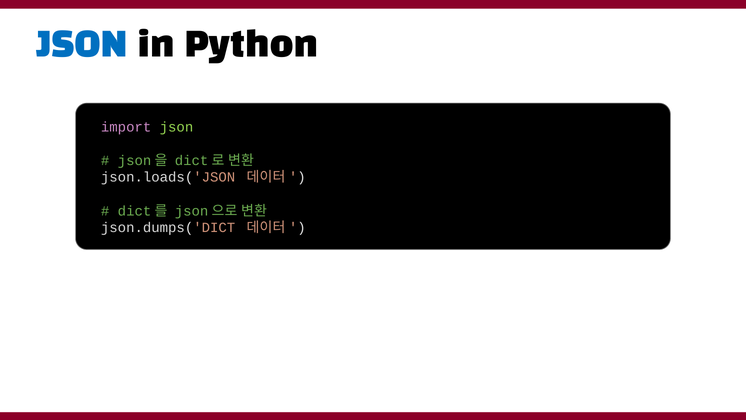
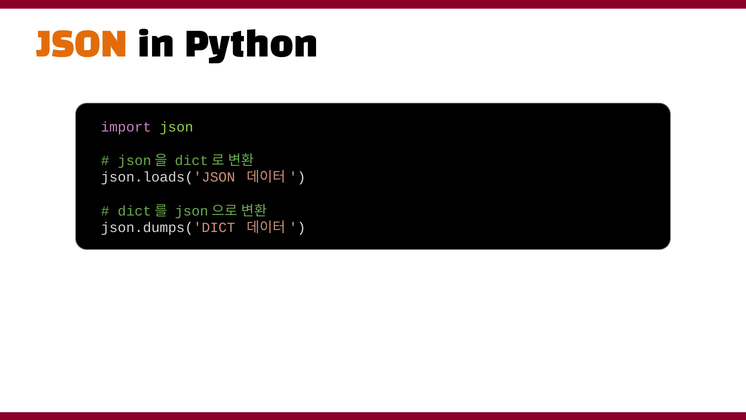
JSON colour: blue -> orange (82, 46)
